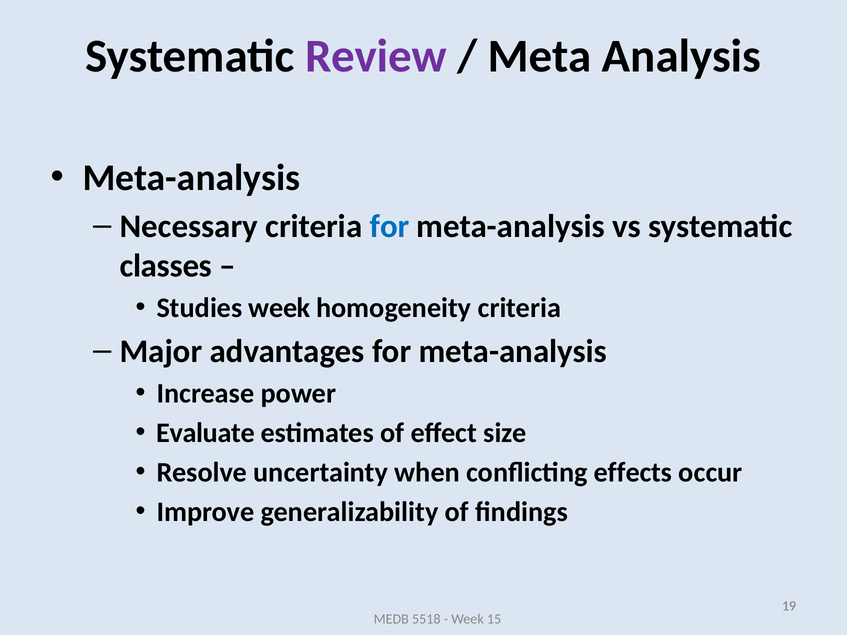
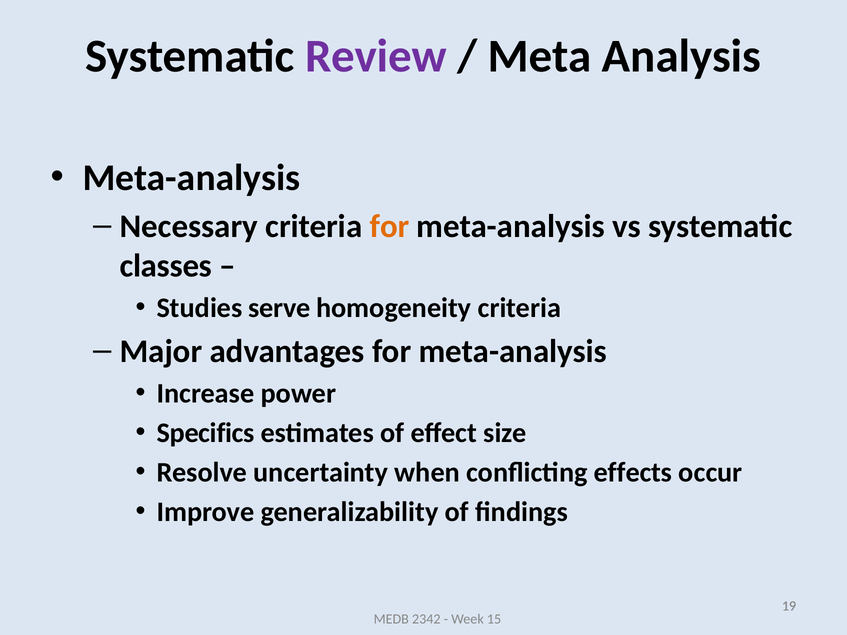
for colour: blue -> orange (389, 226)
Studies week: week -> serve (279, 308)
Evaluate: Evaluate -> Specifics (206, 433)
5518: 5518 -> 2342 (426, 619)
